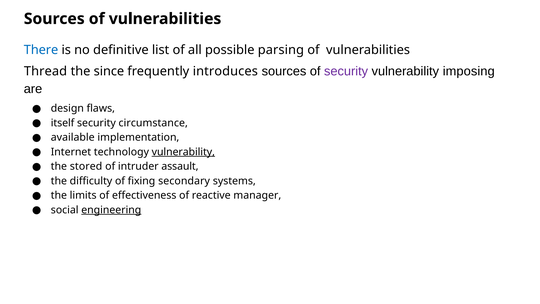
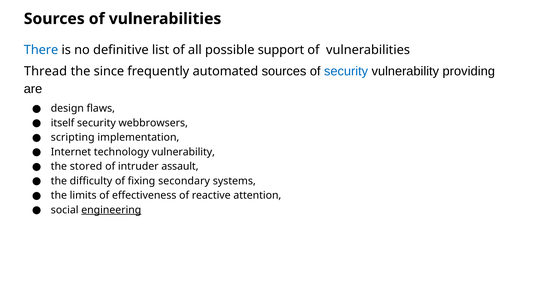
parsing: parsing -> support (281, 50)
introduces: introduces -> automated (225, 71)
security colour: purple -> blue (346, 71)
imposing: imposing -> providing (469, 71)
circumstance: circumstance -> webbrowsers (153, 123)
available: available -> scripting (73, 137)
vulnerability underline: present -> none (183, 152)
manager: manager -> attention (257, 195)
